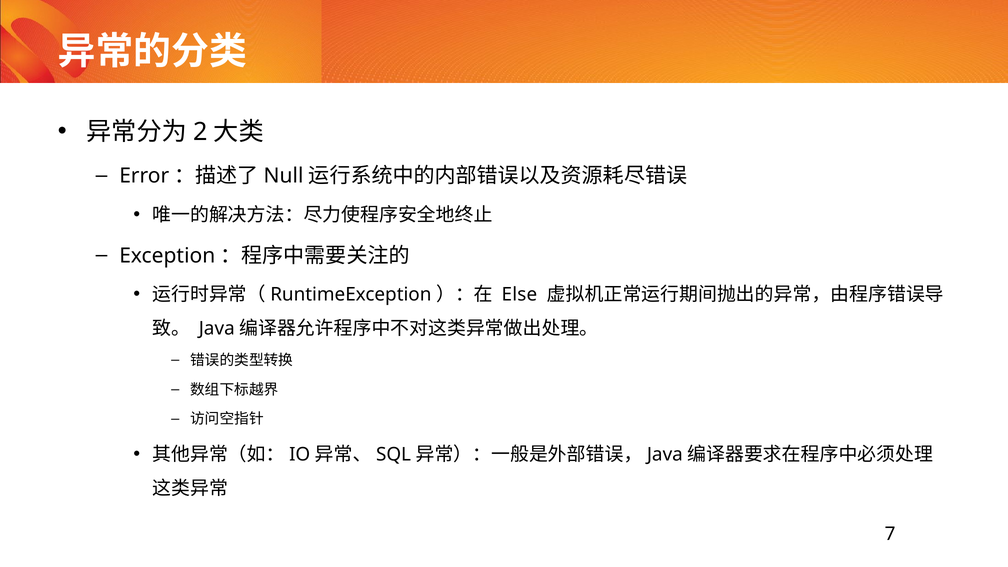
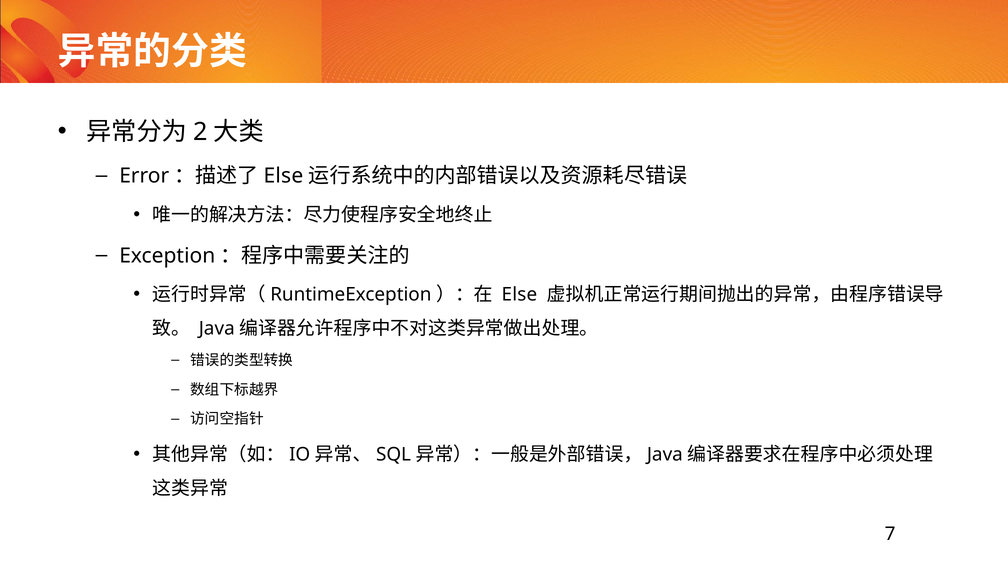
Null: Null -> Else (283, 176)
